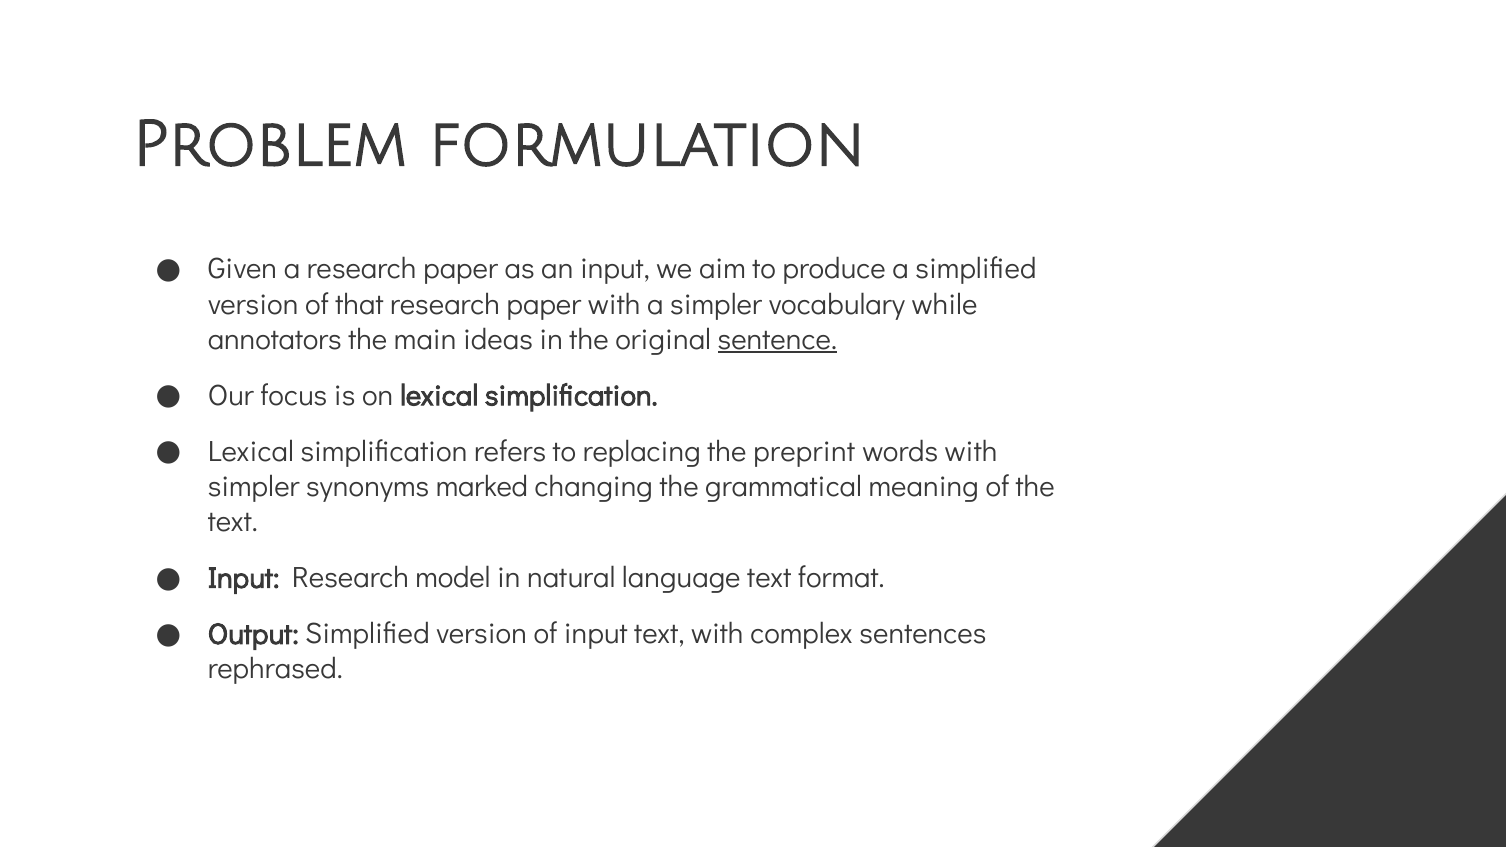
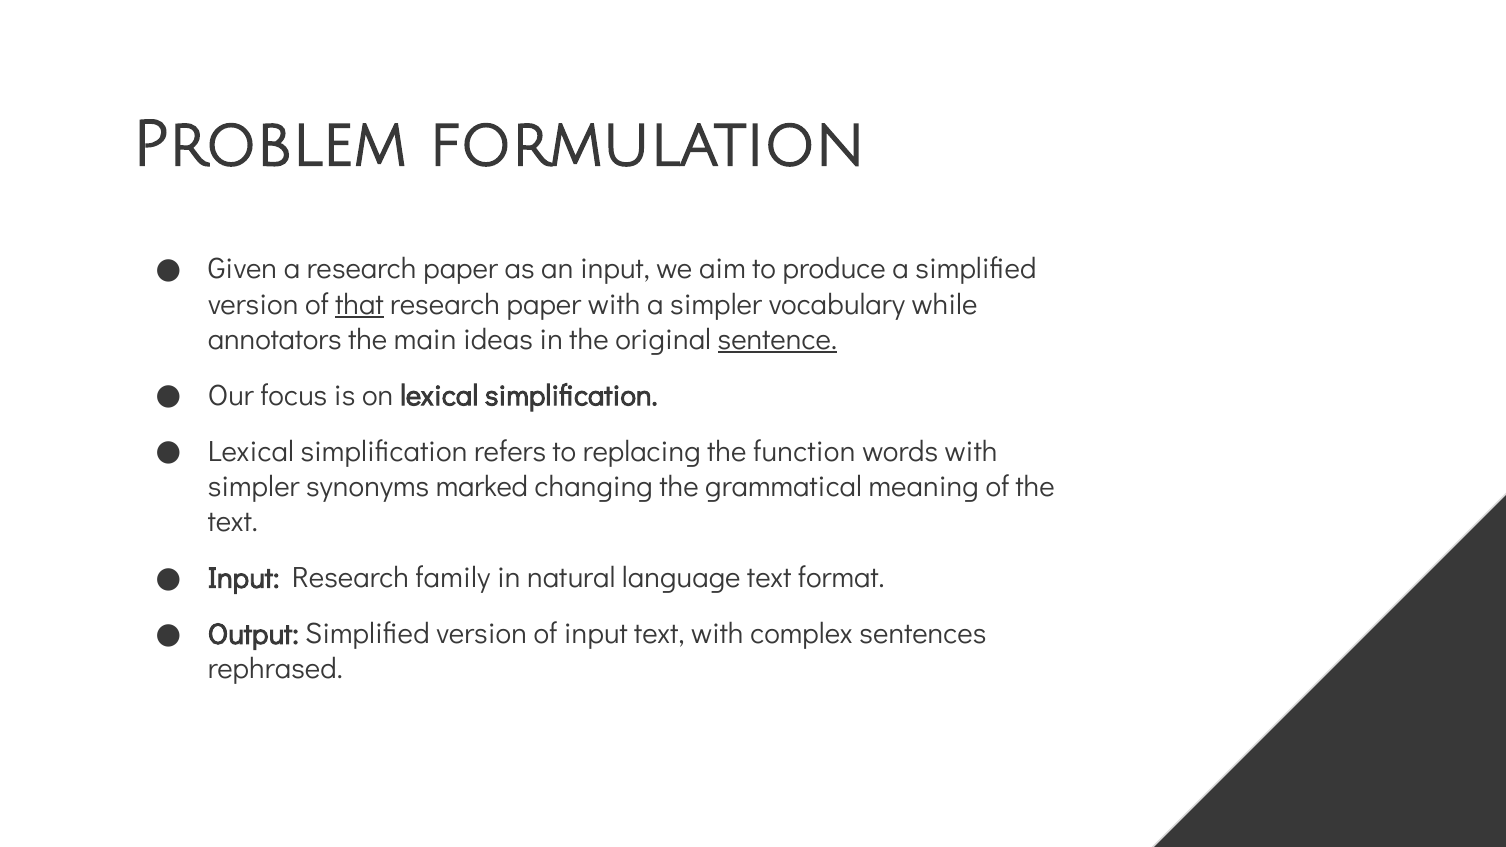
that underline: none -> present (360, 304)
preprint: preprint -> function (804, 452)
model: model -> family (453, 578)
